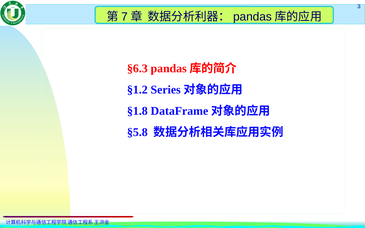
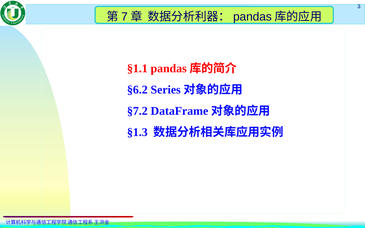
§6.3: §6.3 -> §1.1 (137, 68)
§1.2: §1.2 -> §6.2 (137, 90)
§1.8: §1.8 -> §7.2 (137, 111)
§5.8: §5.8 -> §1.3 (137, 132)
